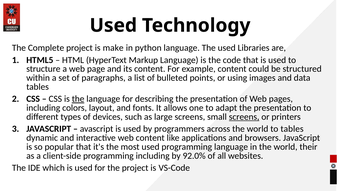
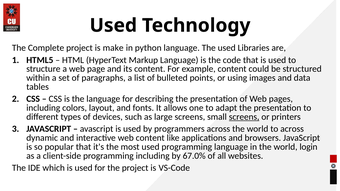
the underline: present -> none (78, 99)
to tables: tables -> across (292, 129)
their: their -> login (308, 147)
92.0%: 92.0% -> 67.0% (194, 156)
